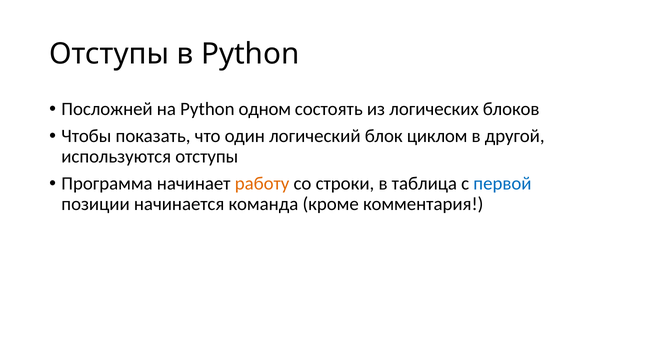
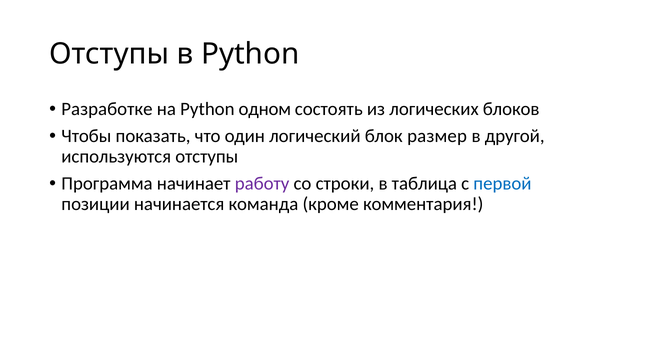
Посложней: Посложней -> Разработке (107, 109)
циклом: циклом -> размер (437, 136)
работу colour: orange -> purple (262, 184)
